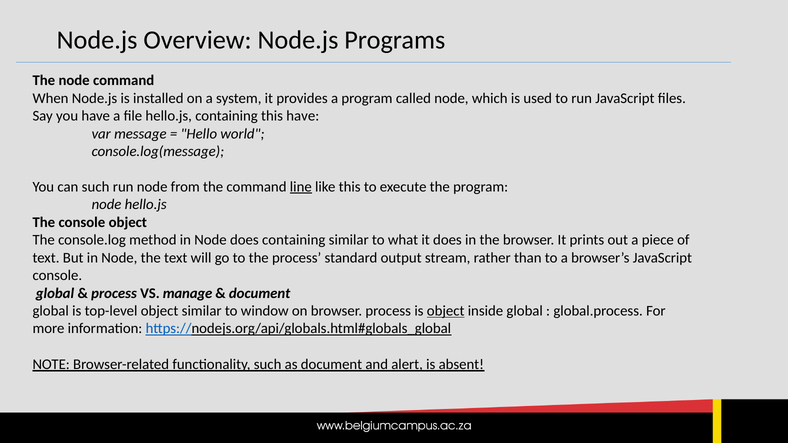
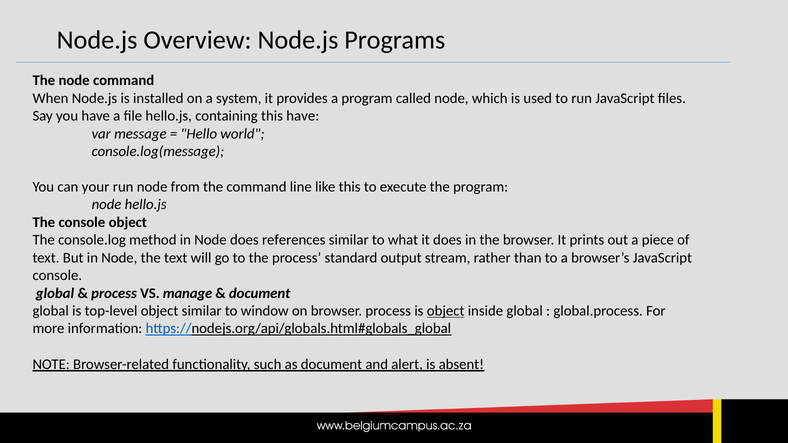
can such: such -> your (96, 187)
line underline: present -> none (301, 187)
does containing: containing -> references (294, 240)
